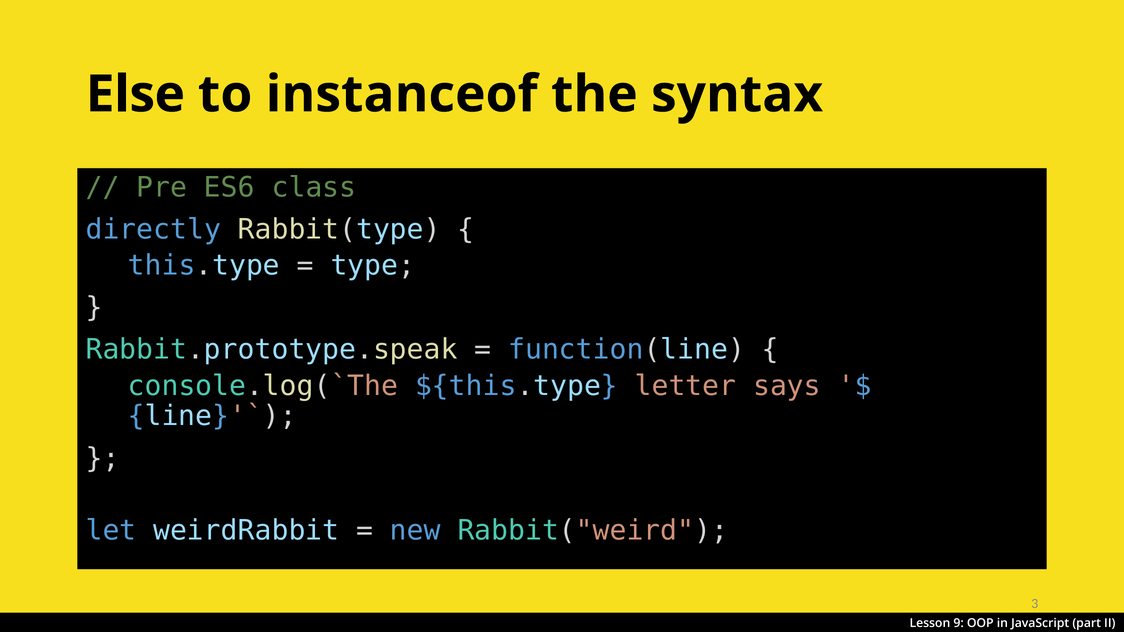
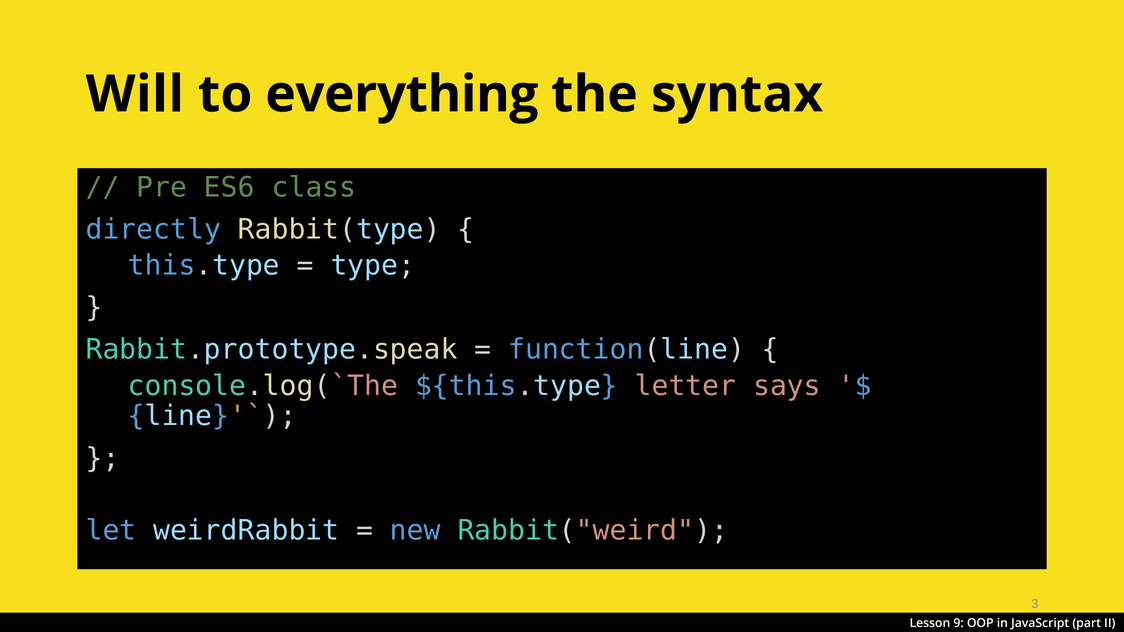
Else: Else -> Will (135, 94)
instanceof: instanceof -> everything (402, 94)
